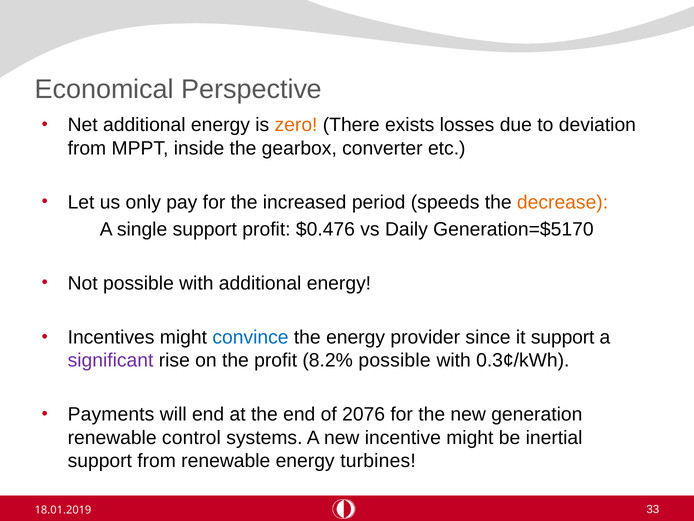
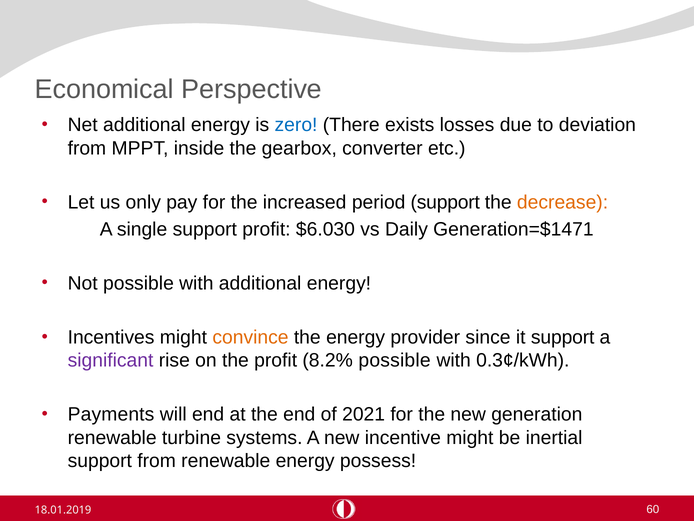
zero colour: orange -> blue (296, 125)
period speeds: speeds -> support (445, 202)
$0.476: $0.476 -> $6.030 (325, 229)
Generation=$5170: Generation=$5170 -> Generation=$1471 (513, 229)
convince colour: blue -> orange (251, 337)
2076: 2076 -> 2021 (364, 414)
control: control -> turbine (191, 437)
turbines: turbines -> possess (378, 460)
33: 33 -> 60 (653, 509)
